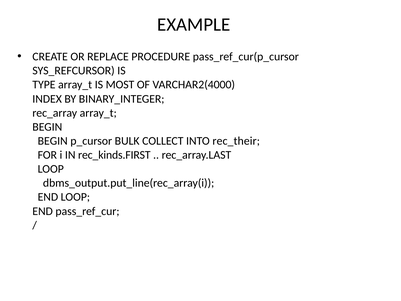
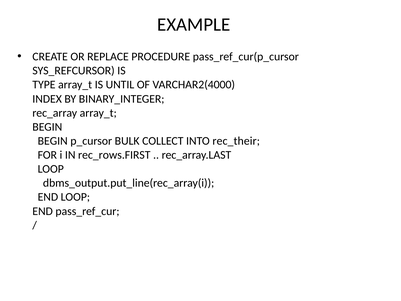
MOST: MOST -> UNTIL (120, 85)
rec_kinds.FIRST: rec_kinds.FIRST -> rec_rows.FIRST (114, 155)
